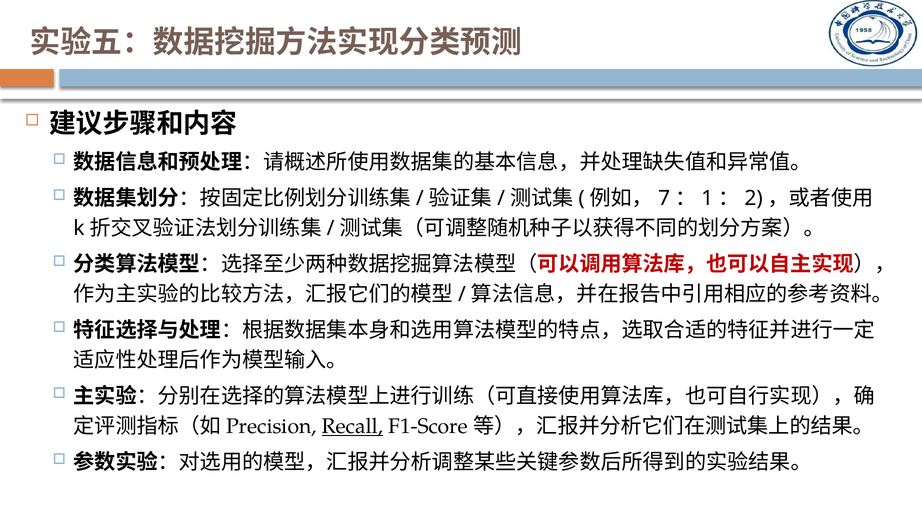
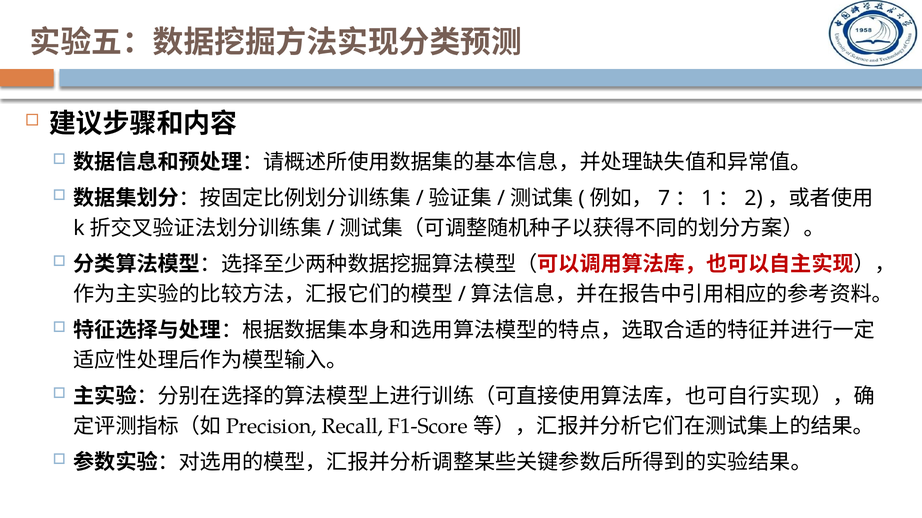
Recall underline: present -> none (352, 427)
